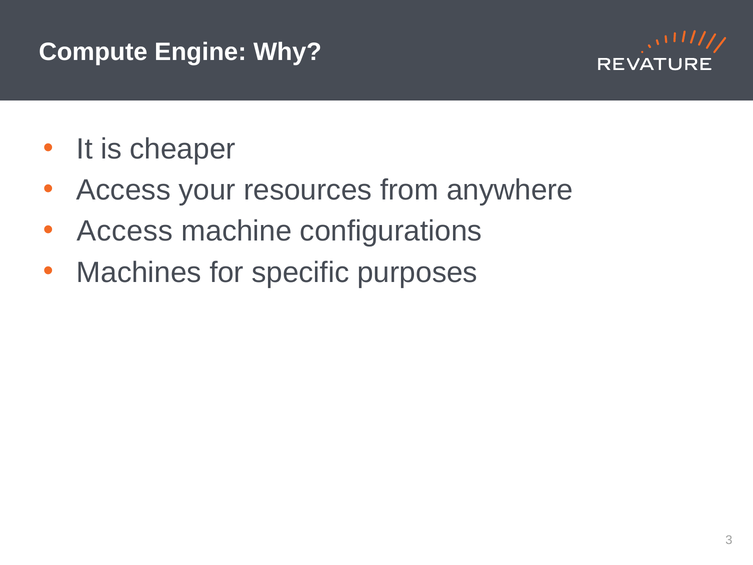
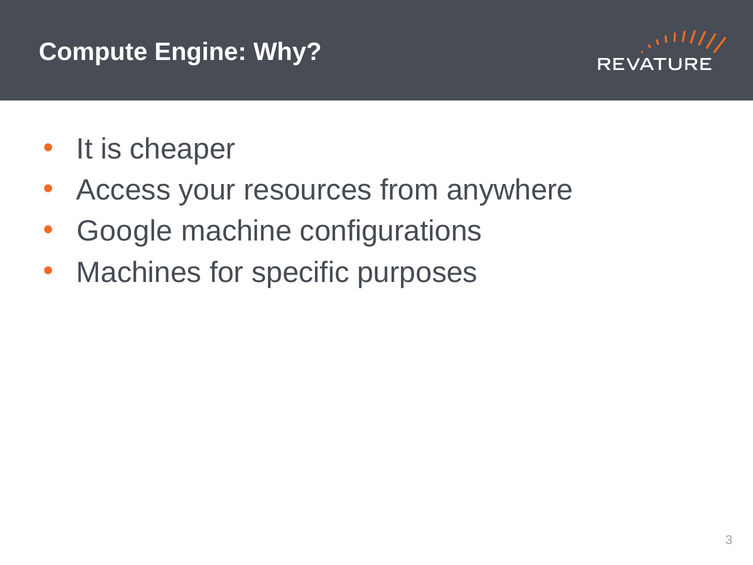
Access: Access -> Google (125, 231)
